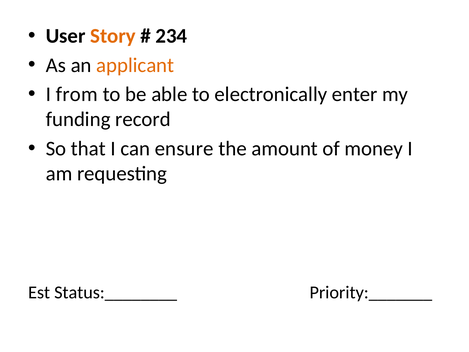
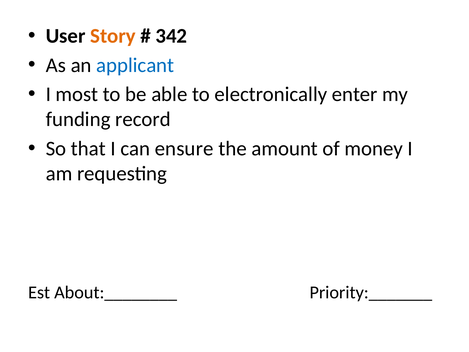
234: 234 -> 342 (171, 36)
applicant colour: orange -> blue (135, 65)
from: from -> most (77, 94)
Status:________: Status:________ -> About:________ (116, 292)
